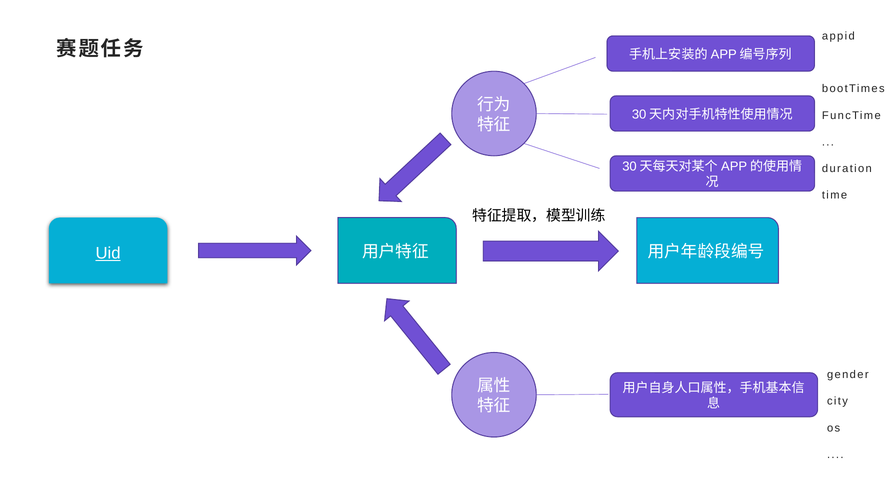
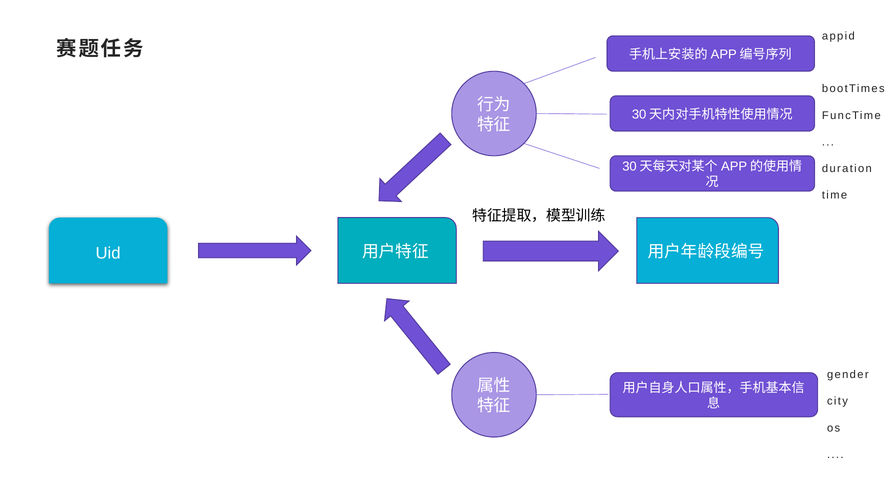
Uid underline: present -> none (108, 253)
